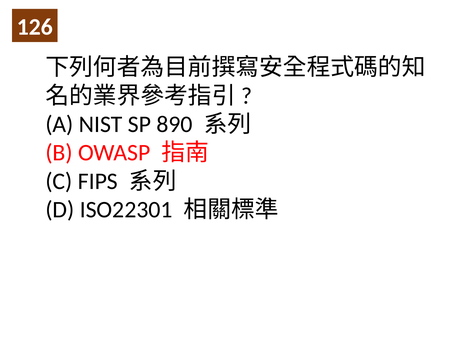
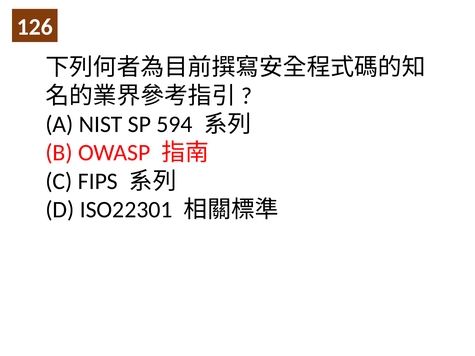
890: 890 -> 594 (174, 124)
